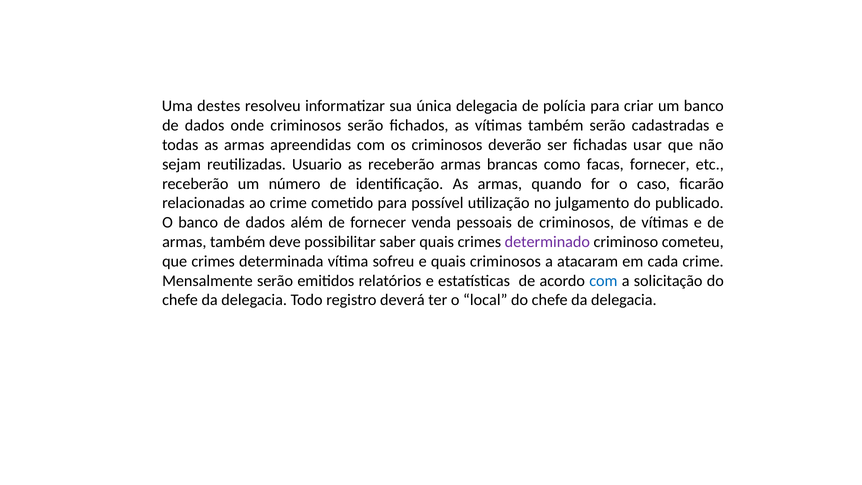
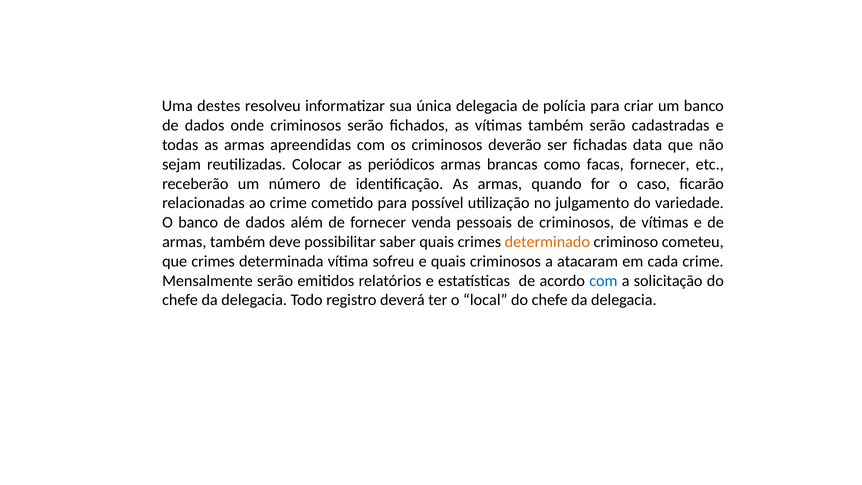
usar: usar -> data (648, 145)
Usuario: Usuario -> Colocar (317, 164)
as receberão: receberão -> periódicos (401, 164)
publicado: publicado -> variedade (689, 203)
determinado colour: purple -> orange (547, 242)
